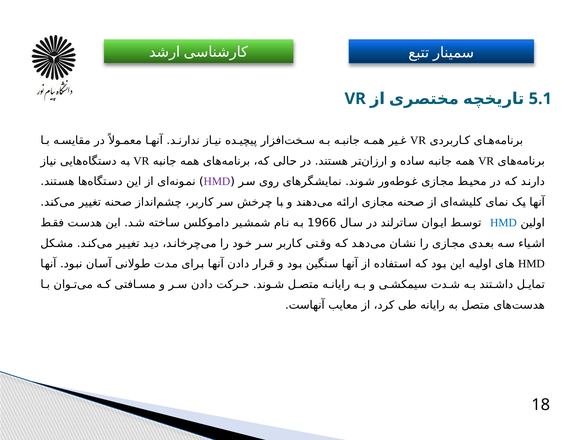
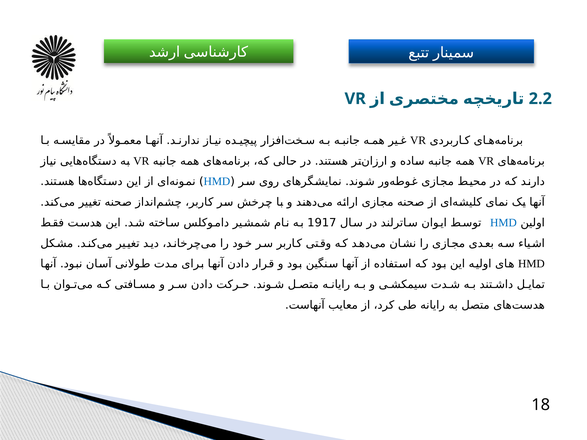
5.1: 5.1 -> 2.2 (540, 99)
HMD colour: purple -> blue (217, 182)
1966: 1966 -> 1917 (322, 223)
